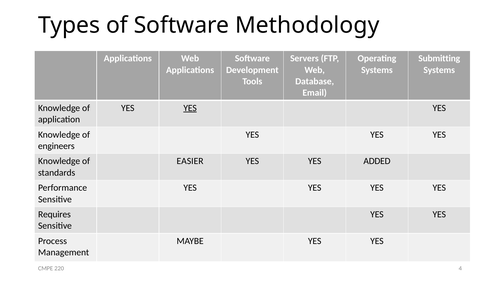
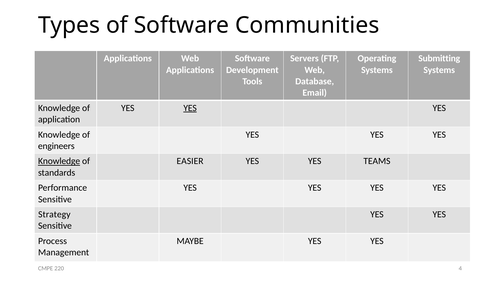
Methodology: Methodology -> Communities (307, 25)
Knowledge underline: none -> present (59, 161)
ADDED: ADDED -> TEAMS (377, 161)
Requires: Requires -> Strategy (54, 215)
